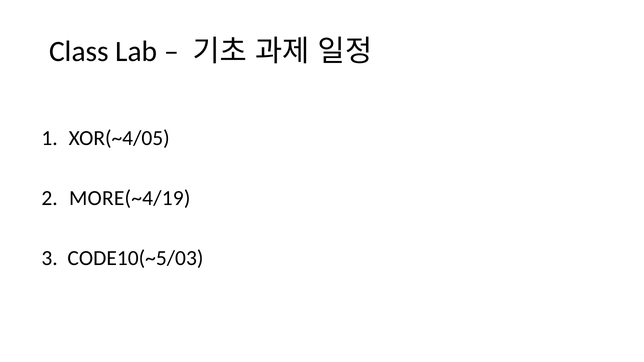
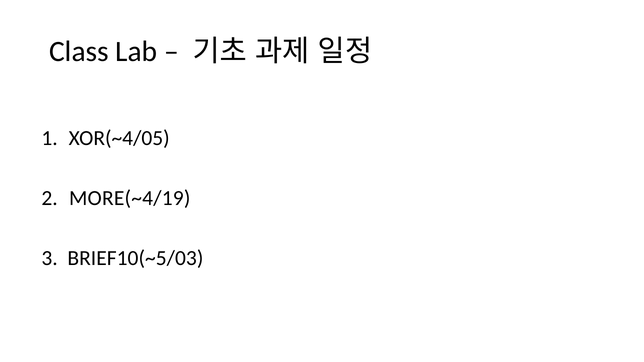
CODE10(~5/03: CODE10(~5/03 -> BRIEF10(~5/03 (135, 259)
